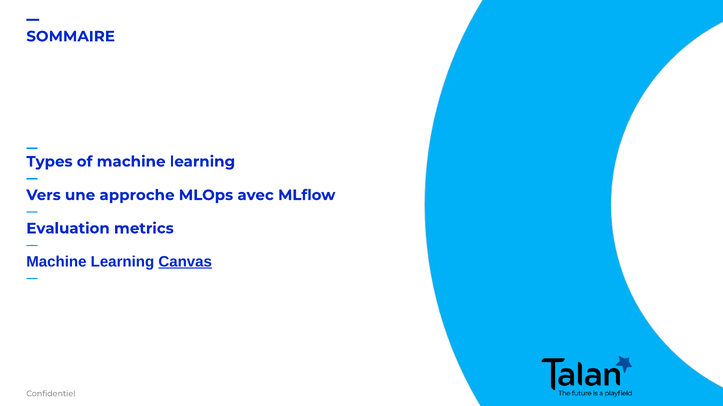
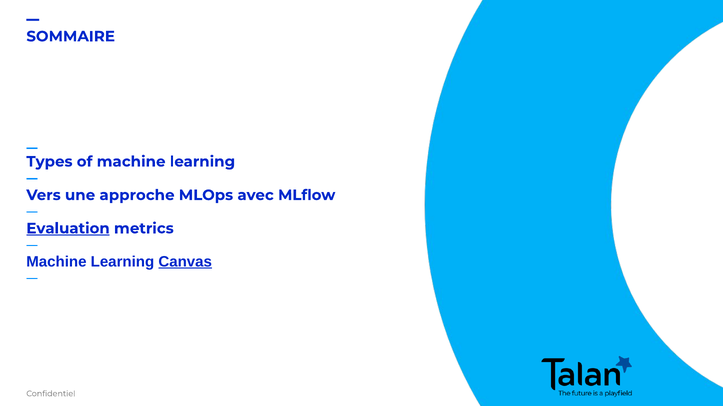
Evaluation underline: none -> present (68, 229)
